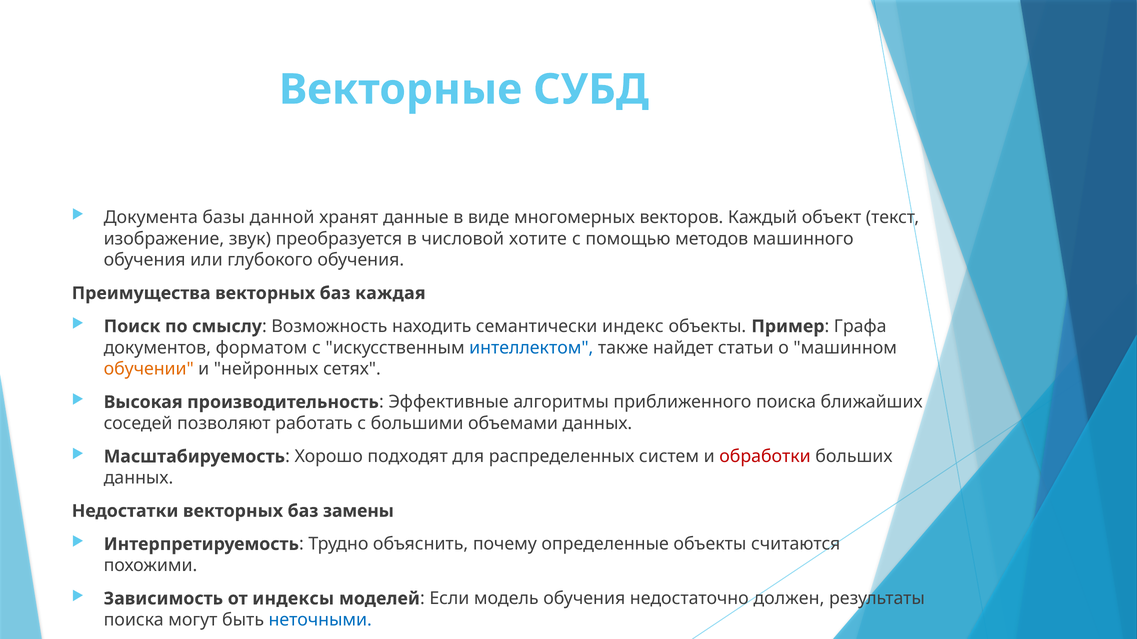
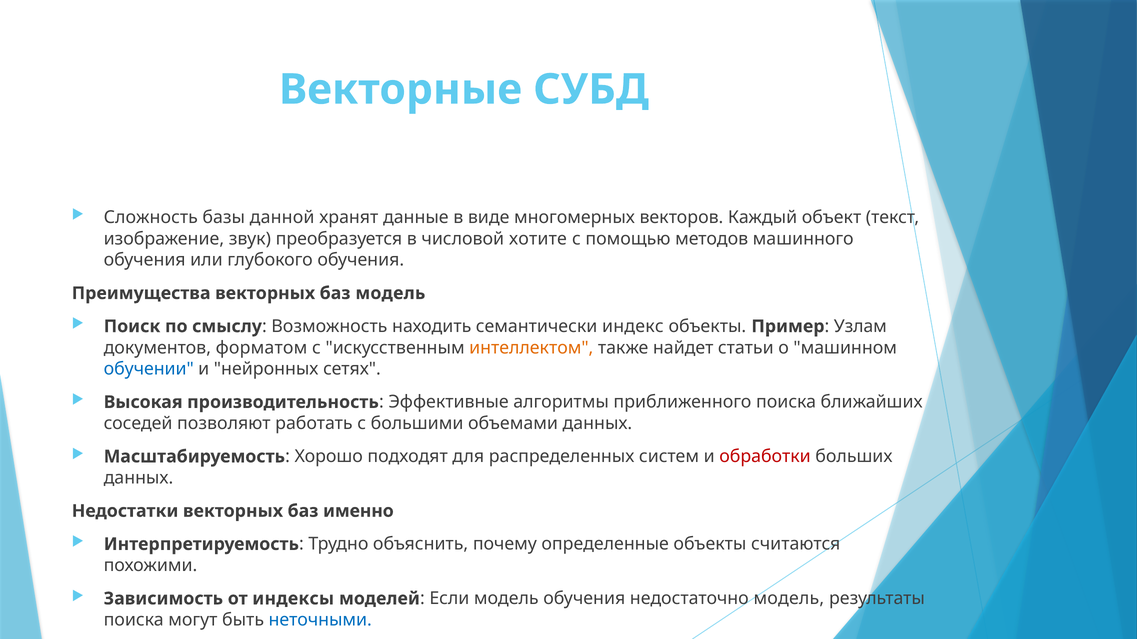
Документа: Документа -> Сложность (151, 218)
баз каждая: каждая -> модель (390, 293)
Графа: Графа -> Узлам (860, 327)
интеллектом colour: blue -> orange (531, 348)
обучении colour: orange -> blue (149, 369)
замены: замены -> именно (358, 511)
недостаточно должен: должен -> модель (789, 599)
